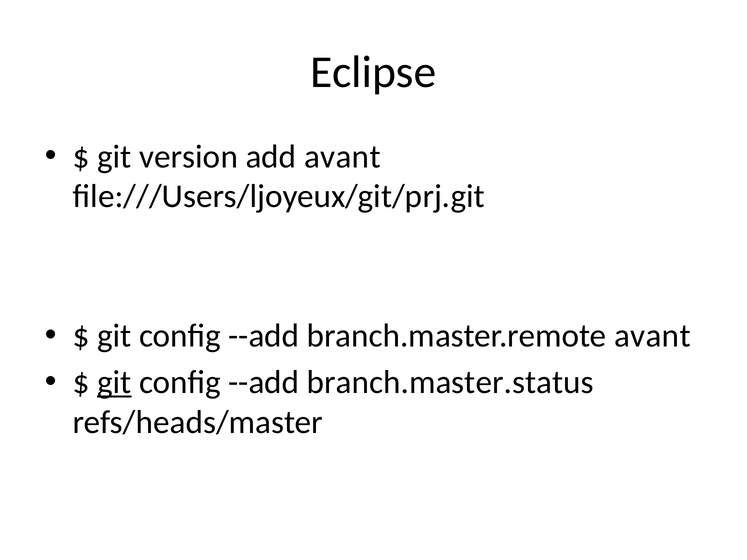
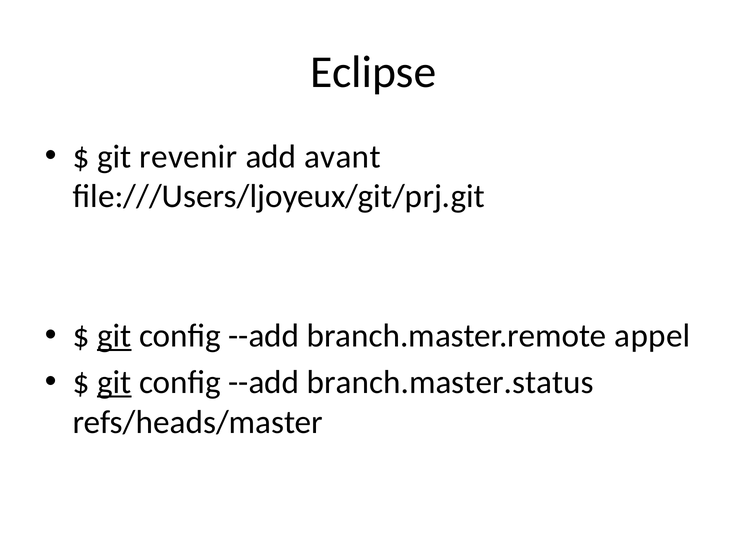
version: version -> revenir (188, 157)
git underline: none -> present (114, 336)
branch.master.remote avant: avant -> appel (652, 336)
